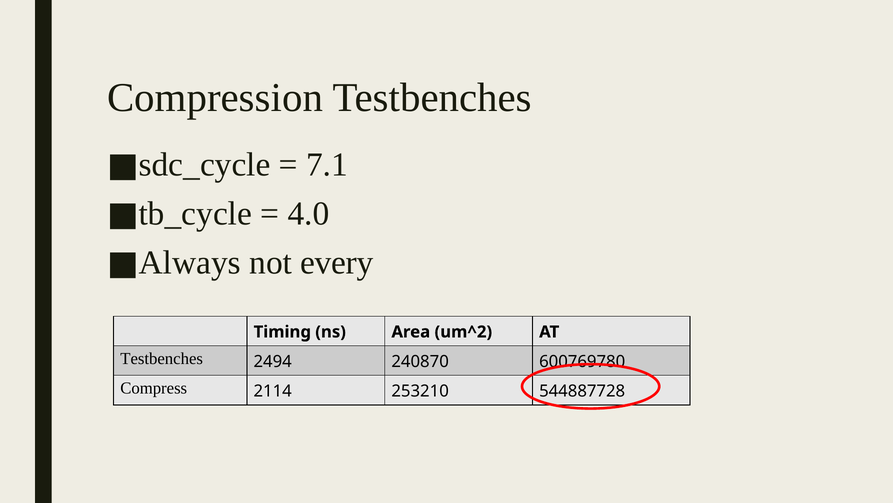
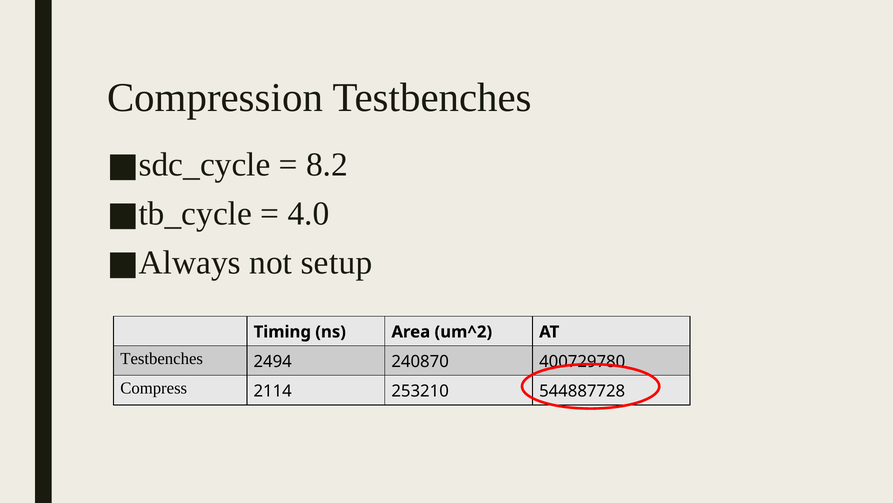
7.1: 7.1 -> 8.2 (327, 165)
every: every -> setup (337, 263)
600769780: 600769780 -> 400729780 (582, 361)
